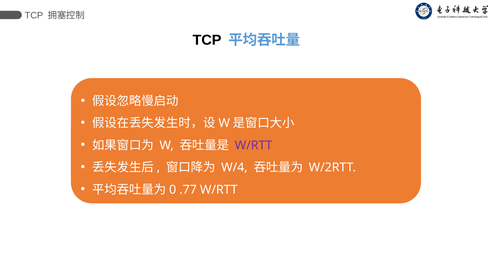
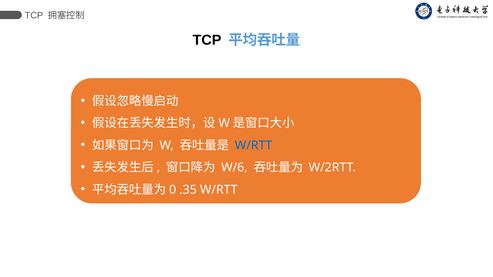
W/RTT colour: purple -> blue (254, 145)
W/4: W/4 -> W/6 (234, 168)
.77: .77 -> .35 (188, 190)
